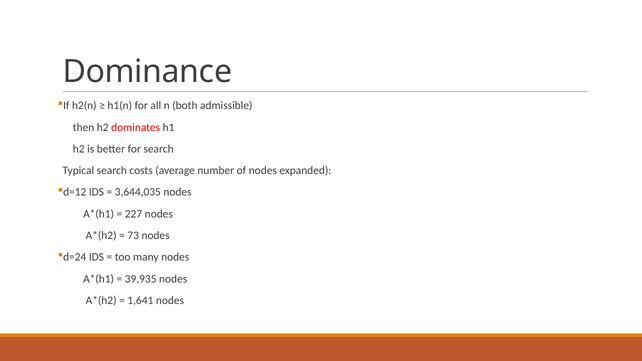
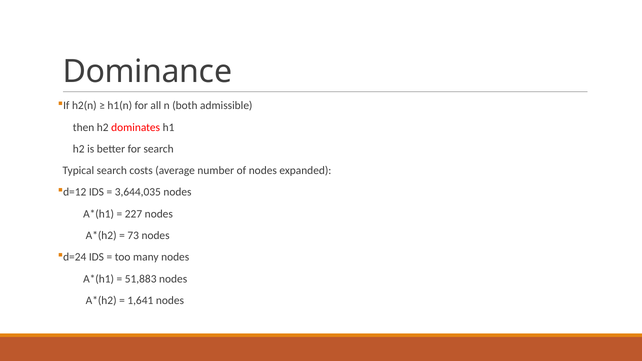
39,935: 39,935 -> 51,883 (141, 279)
